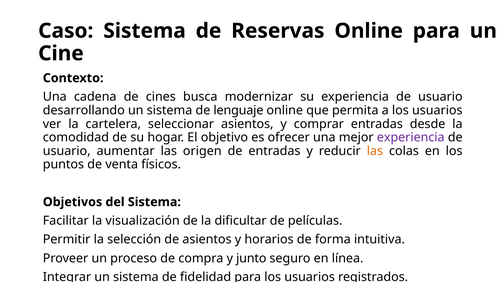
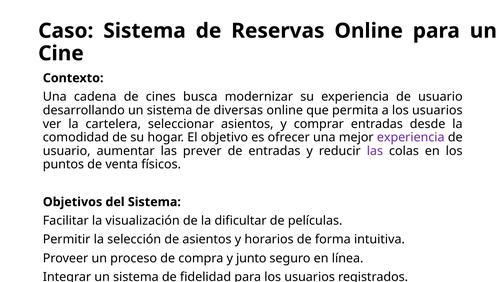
lenguaje: lenguaje -> diversas (238, 110)
origen: origen -> prever (202, 151)
las colour: orange -> purple (375, 151)
